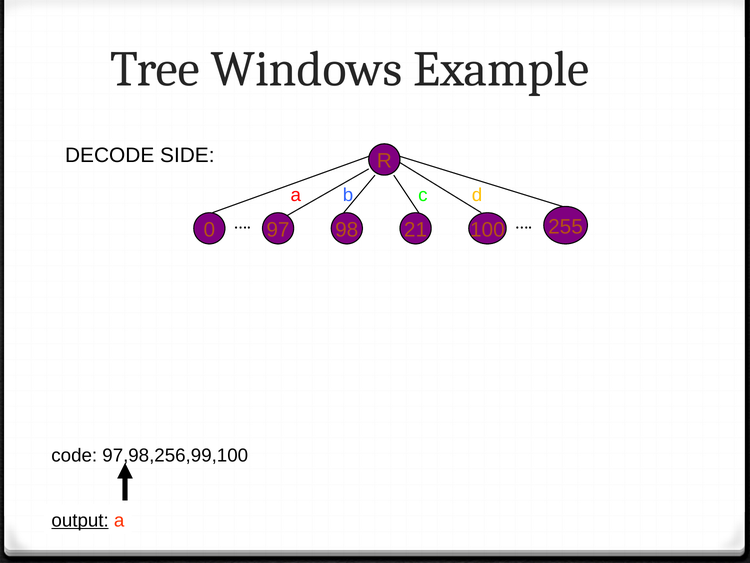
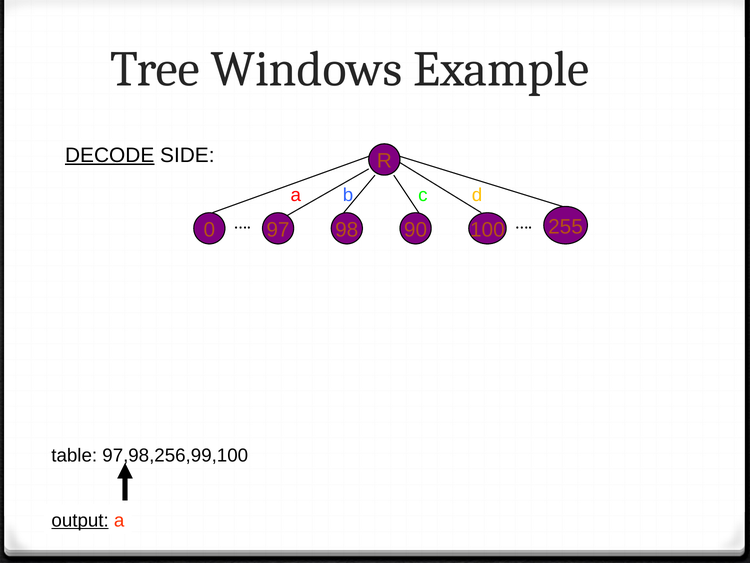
DECODE underline: none -> present (110, 155)
21: 21 -> 90 (416, 230)
code: code -> table (74, 455)
